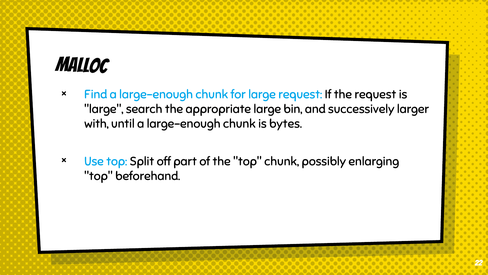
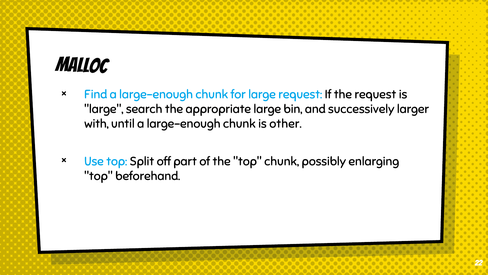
bytes: bytes -> other (286, 124)
